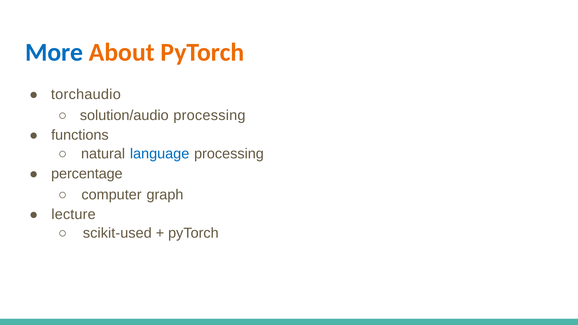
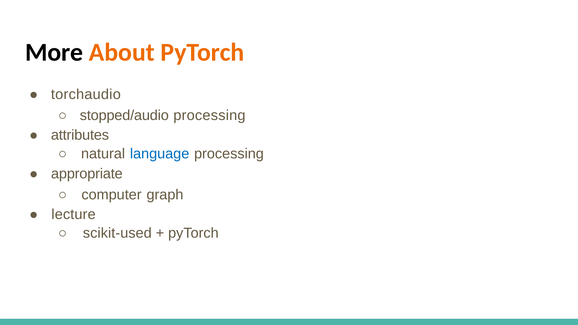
More colour: blue -> black (54, 52)
solution/audio: solution/audio -> stopped/audio (124, 115)
functions: functions -> attributes (80, 135)
percentage: percentage -> appropriate (87, 174)
